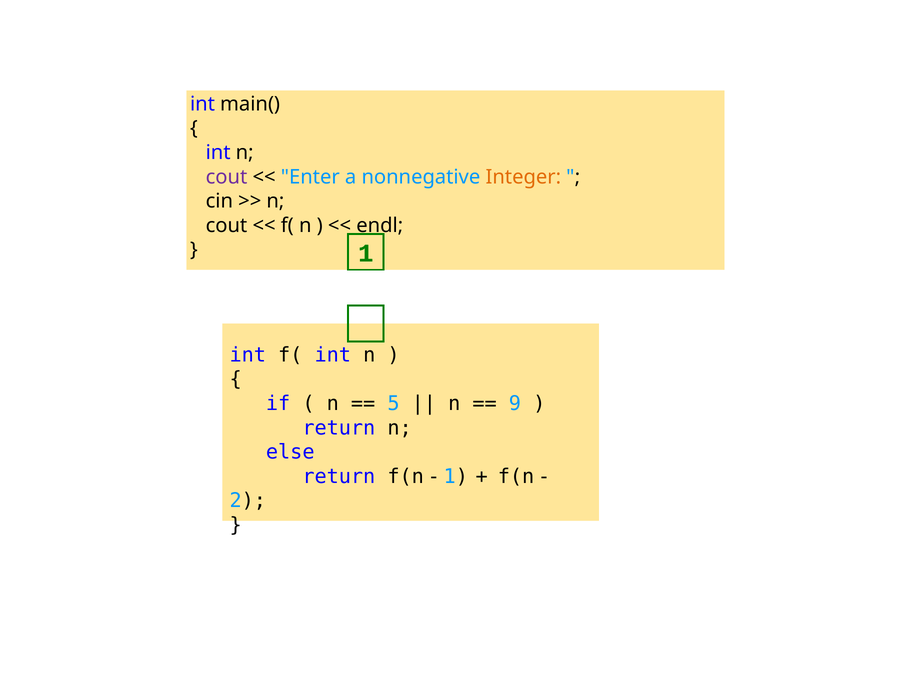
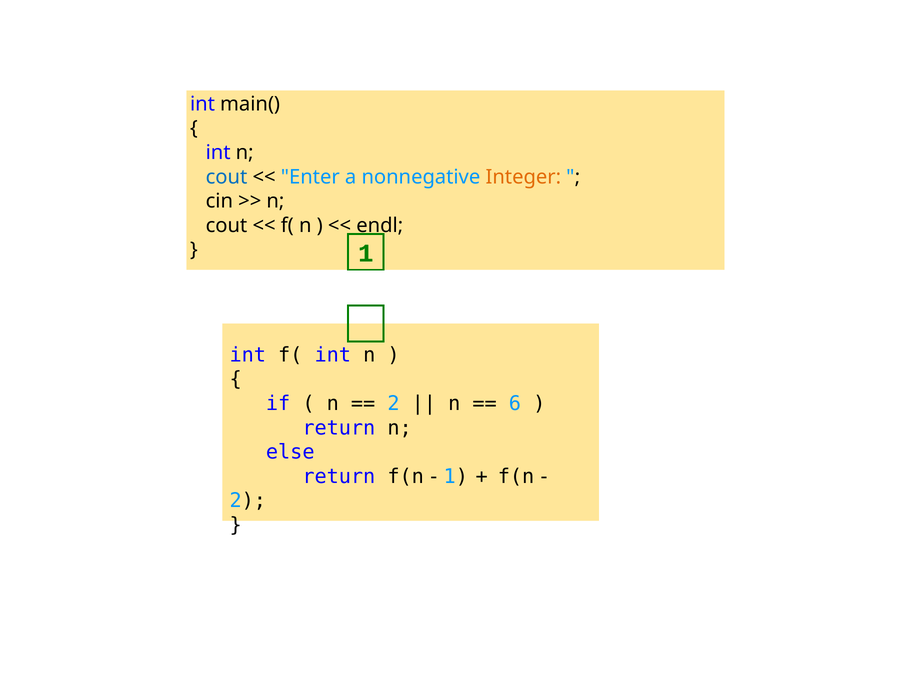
cout colour: purple -> blue (227, 177)
5: 5 -> 2 (393, 404)
9: 9 -> 6 (515, 404)
